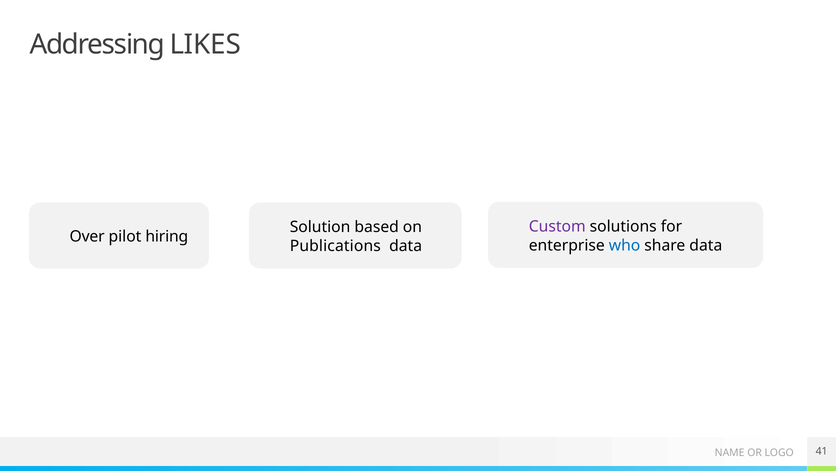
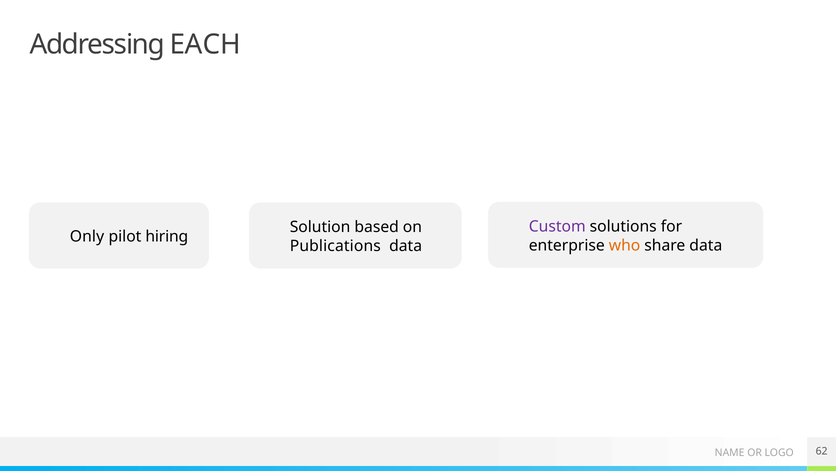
LIKES: LIKES -> EACH (205, 45)
Over: Over -> Only (87, 236)
who colour: blue -> orange (625, 245)
41: 41 -> 62 (822, 451)
